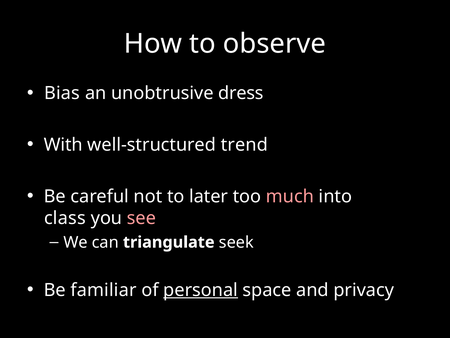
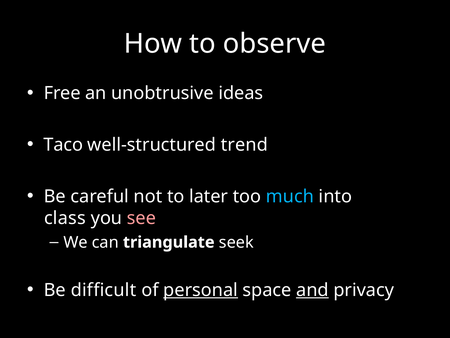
Bias: Bias -> Free (62, 93)
dress: dress -> ideas (241, 93)
With: With -> Taco (63, 145)
much colour: pink -> light blue (290, 196)
familiar: familiar -> difficult (104, 290)
and underline: none -> present (312, 290)
